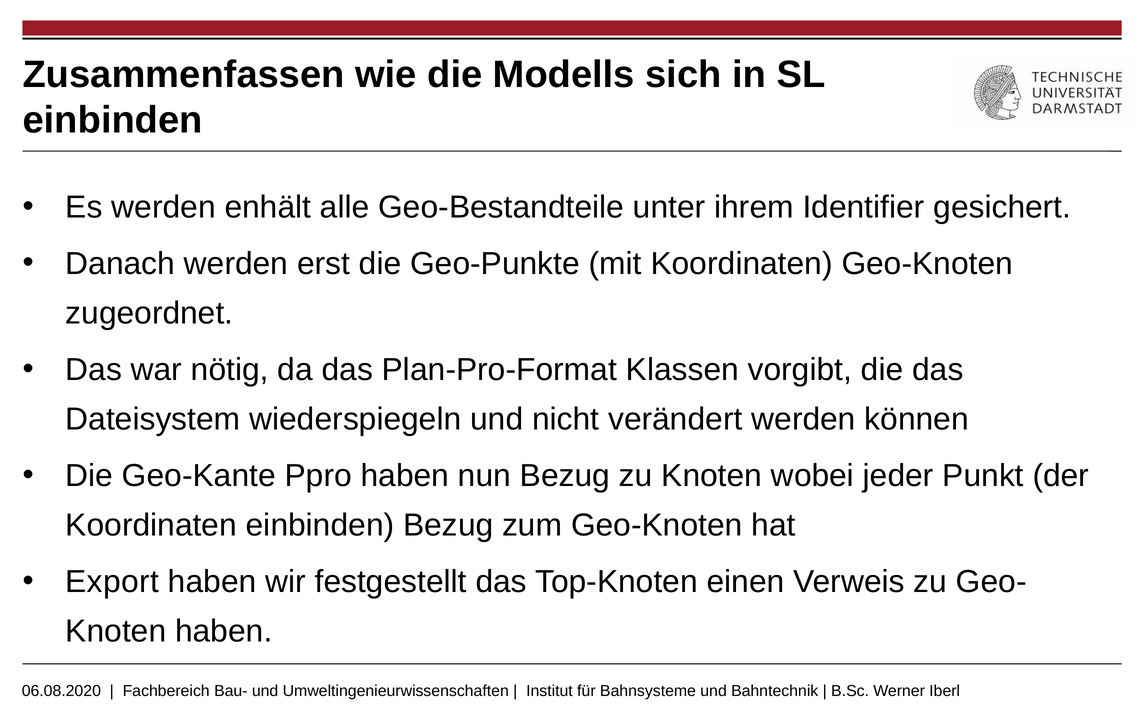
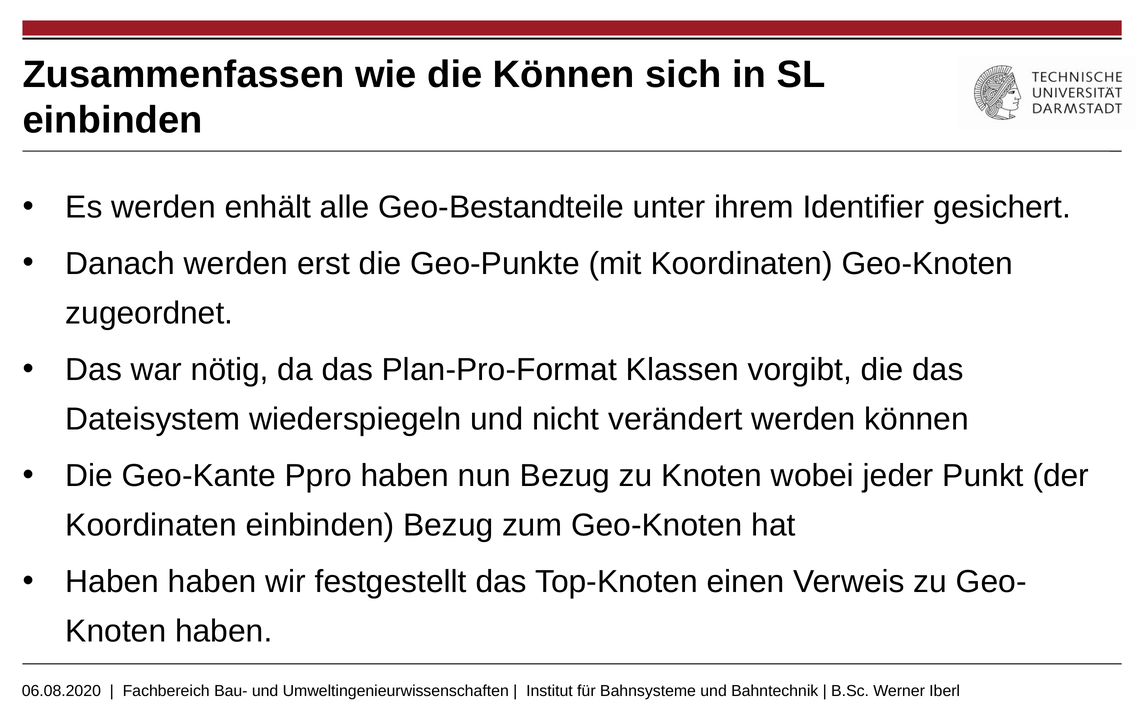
die Modells: Modells -> Können (564, 74)
Export: Export -> Haben (112, 582)
